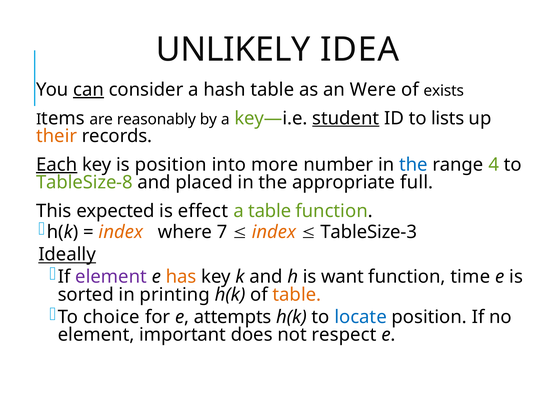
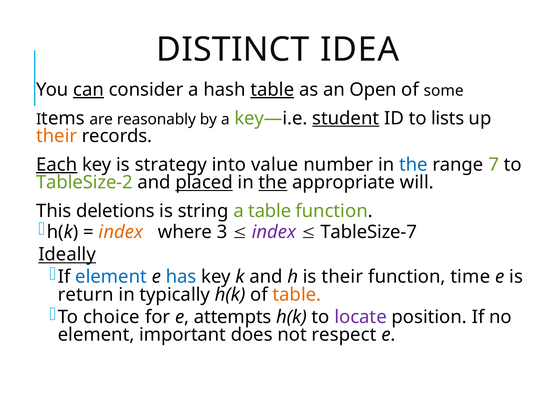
UNLIKELY: UNLIKELY -> DISTINCT (233, 50)
table underline: none -> present (272, 90)
Were: Were -> Open (373, 90)
exists: exists -> some (444, 91)
is position: position -> strategy (171, 165)
more: more -> value (275, 165)
4: 4 -> 7 (494, 165)
TableSize-8: TableSize-8 -> TableSize-2 (84, 182)
placed underline: none -> present (204, 182)
the underline: none -> present (273, 182)
full: full -> will (417, 182)
expected: expected -> deletions (115, 211)
effect: effect -> string (203, 211)
7: 7 -> 3 (222, 232)
index colour: orange -> purple (274, 232)
TableSize-3: TableSize-3 -> TableSize-7 (369, 232)
element colour: purple -> blue (111, 277)
has colour: orange -> blue (181, 277)
is want: want -> their (342, 277)
sorted: sorted -> return (86, 295)
printing: printing -> typically (175, 295)
locate colour: blue -> purple (361, 317)
